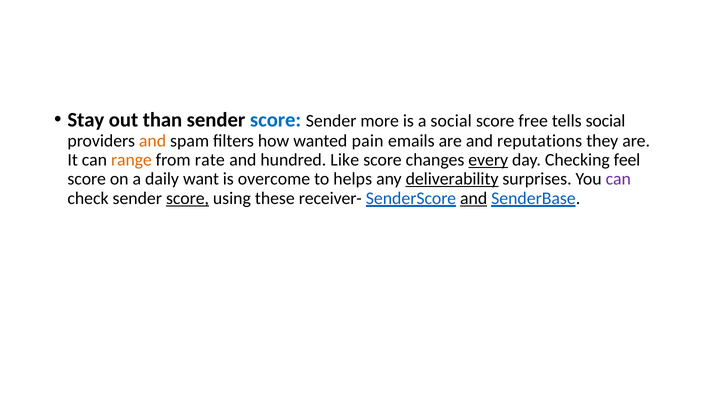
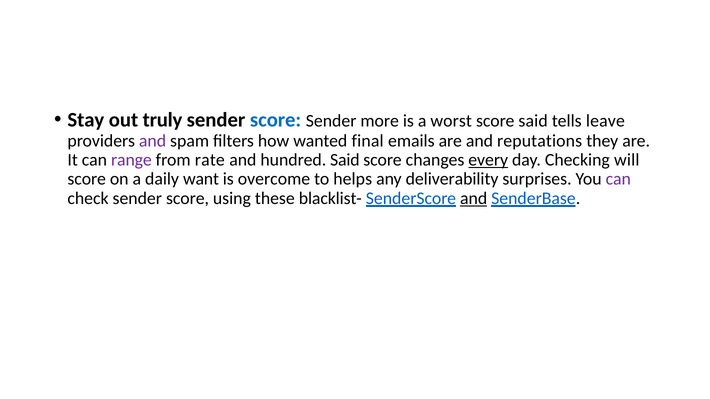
than: than -> truly (163, 120)
a social: social -> worst (451, 121)
score free: free -> said (533, 121)
tells social: social -> leave (605, 121)
and colour: orange -> purple (153, 141)
pain: pain -> final (368, 141)
range colour: orange -> purple (131, 160)
hundred Like: Like -> Said (345, 160)
feel: feel -> will (627, 160)
deliverability underline: present -> none (452, 179)
score underline: present -> none (188, 199)
receiver-: receiver- -> blacklist- (330, 199)
